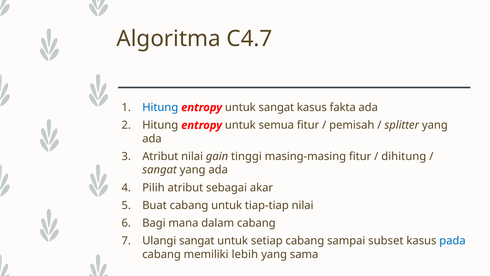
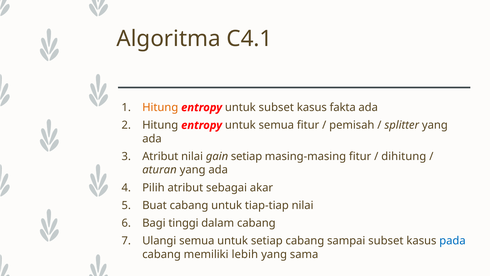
C4.7: C4.7 -> C4.1 (250, 39)
Hitung colour: blue -> orange (160, 107)
untuk sangat: sangat -> subset (276, 107)
gain tinggi: tinggi -> setiap (247, 156)
sangat: sangat -> aturan (159, 170)
mana: mana -> tinggi (183, 223)
Ulangi sangat: sangat -> semua (197, 241)
